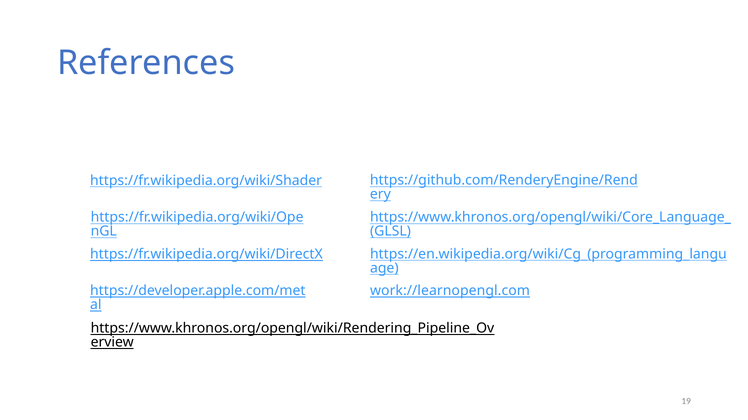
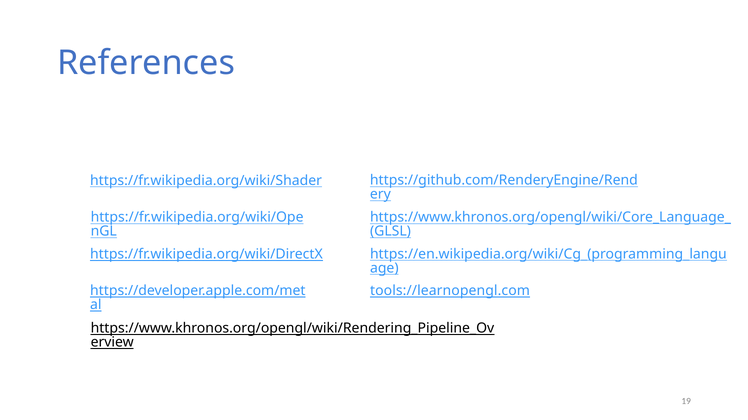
work://learnopengl.com: work://learnopengl.com -> tools://learnopengl.com (450, 291)
